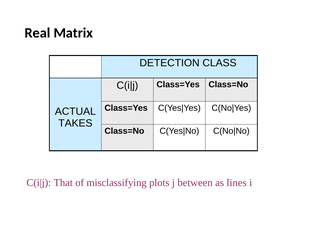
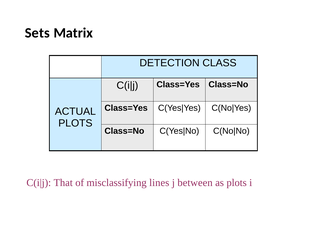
Real: Real -> Sets (37, 33)
TAKES: TAKES -> PLOTS (75, 123)
plots: plots -> lines (159, 183)
as lines: lines -> plots (237, 183)
